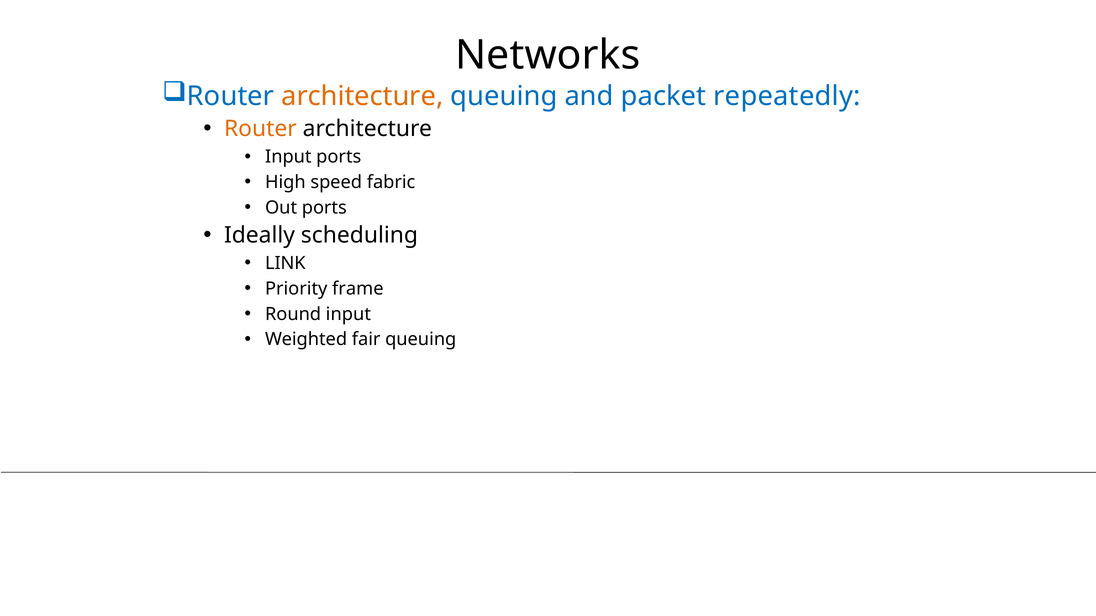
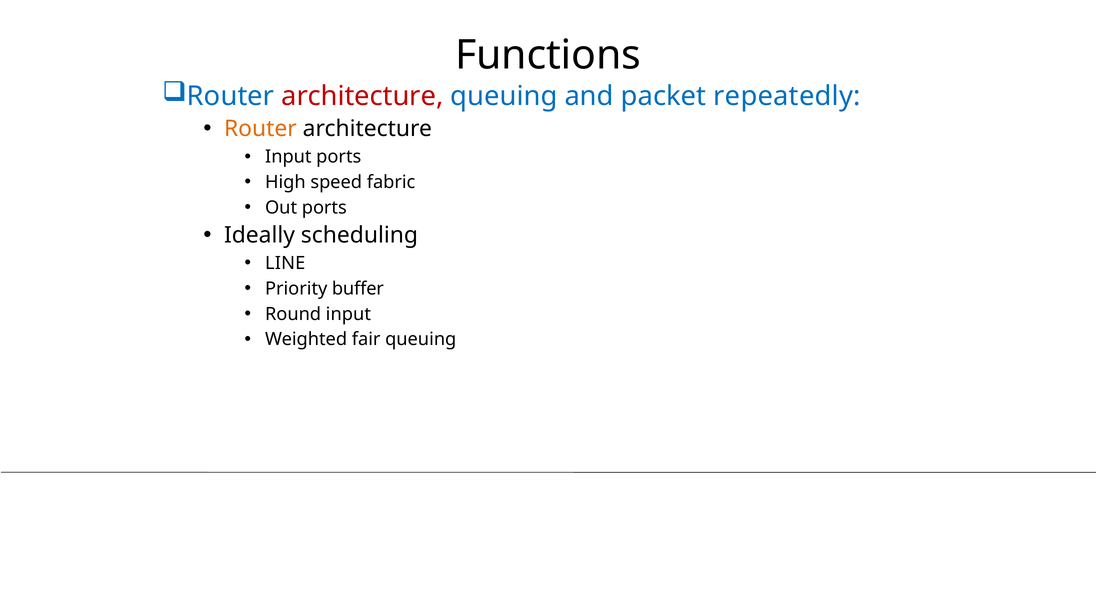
Networks: Networks -> Functions (548, 55)
architecture colour: orange -> red (362, 96)
LINK: LINK -> LINE (285, 263)
frame: frame -> buffer (358, 289)
